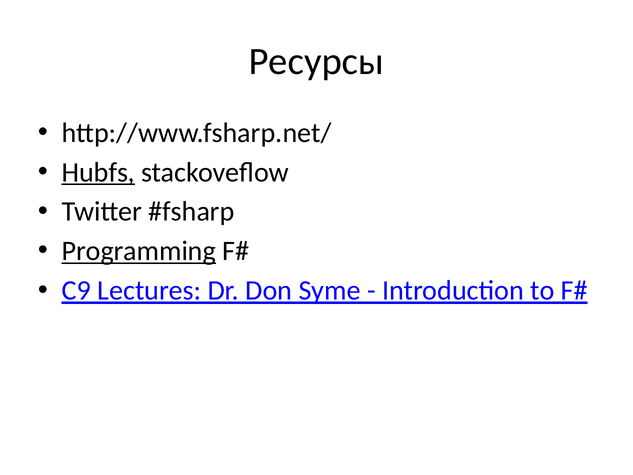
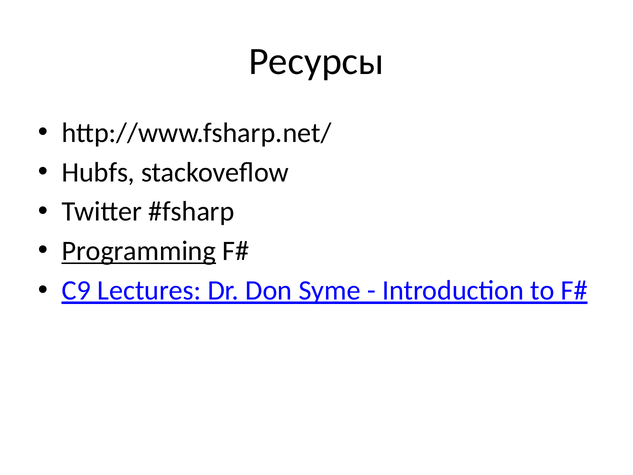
Hubfs underline: present -> none (98, 172)
